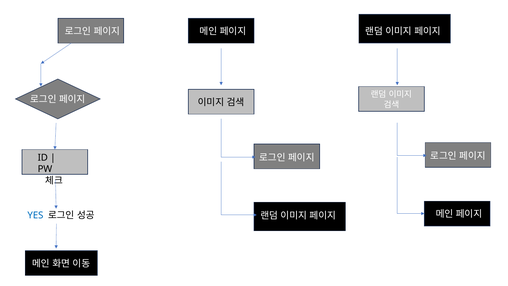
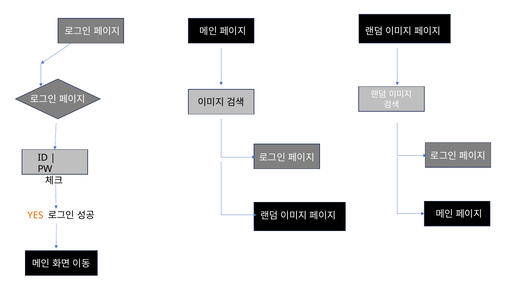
YES colour: blue -> orange (35, 215)
